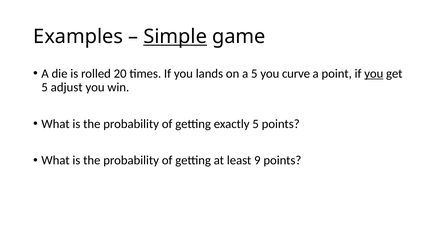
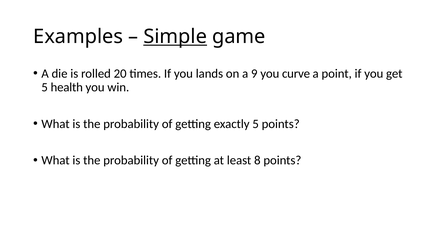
a 5: 5 -> 9 (254, 74)
you underline: present -> none (374, 74)
adjust: adjust -> health (67, 87)
9: 9 -> 8 (257, 161)
